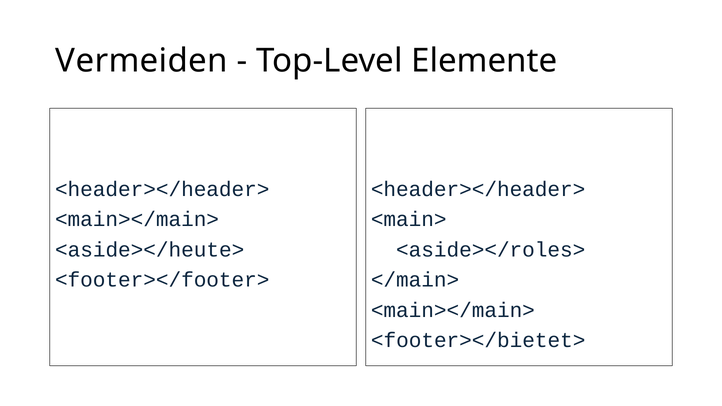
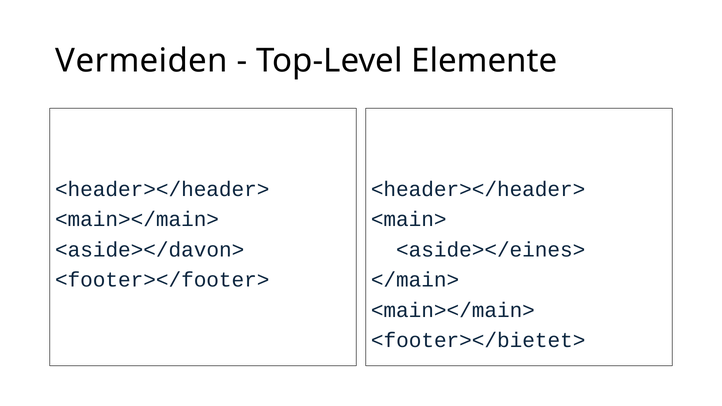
<aside></heute>: <aside></heute> -> <aside></davon> (150, 250)
<aside></roles>: <aside></roles> -> <aside></eines> (491, 250)
